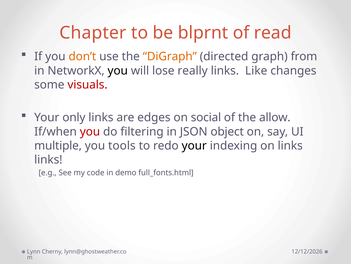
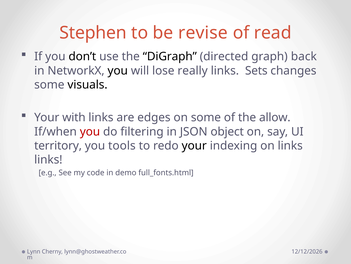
Chapter: Chapter -> Stephen (93, 33)
blprnt: blprnt -> revise (203, 33)
don’t colour: orange -> black (82, 56)
DiGraph colour: orange -> black (170, 56)
from: from -> back (304, 56)
Like: Like -> Sets (256, 70)
visuals colour: red -> black (87, 84)
only: only -> with (74, 117)
on social: social -> some (206, 117)
multiple: multiple -> territory (58, 145)
